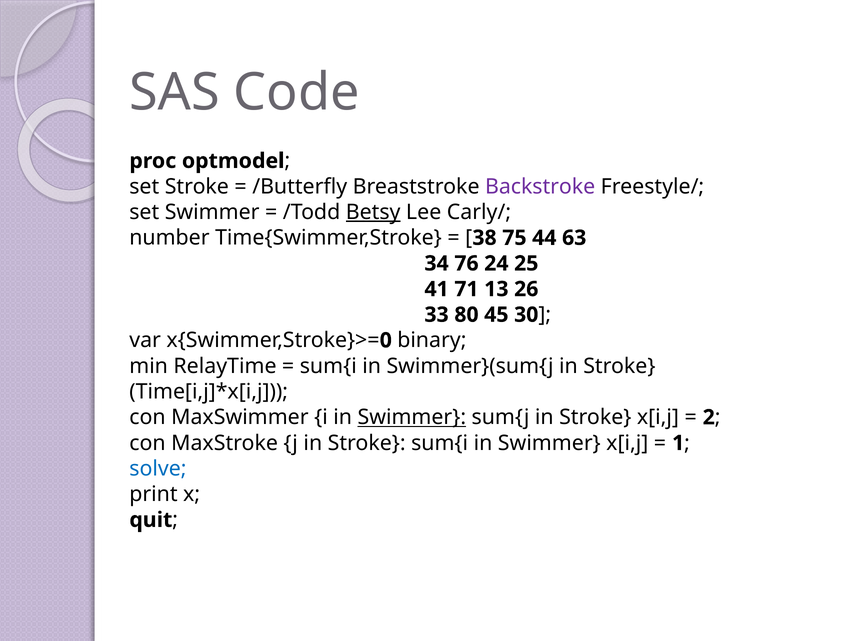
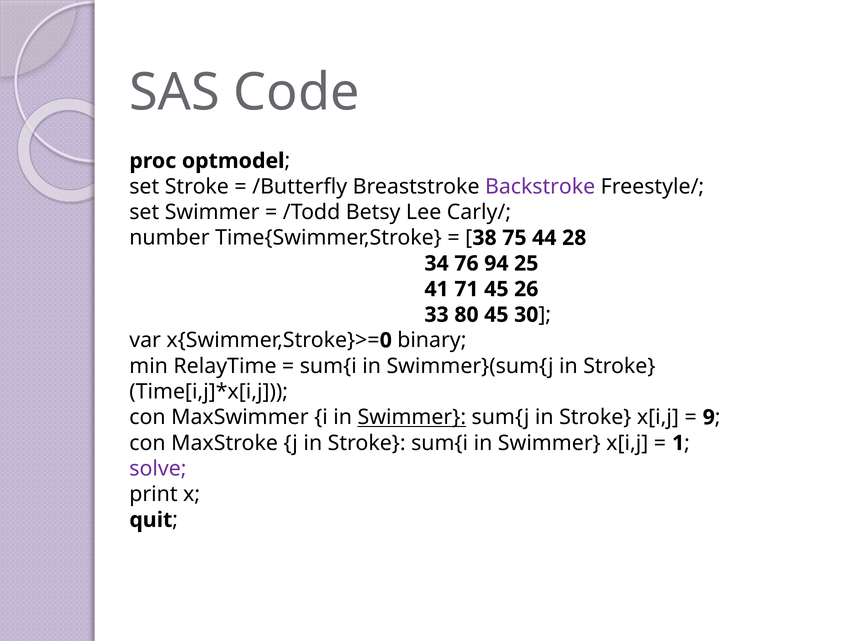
Betsy underline: present -> none (373, 212)
63: 63 -> 28 (574, 238)
24: 24 -> 94 (496, 263)
71 13: 13 -> 45 (496, 289)
2: 2 -> 9 (709, 417)
solve colour: blue -> purple (158, 468)
